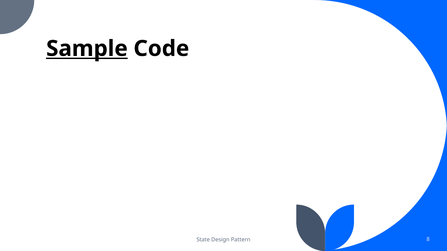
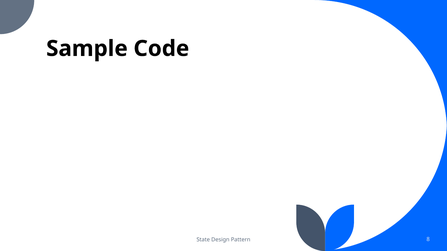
Sample underline: present -> none (87, 49)
